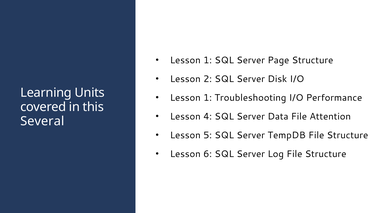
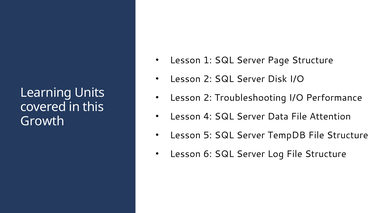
1: 1 -> 2 (208, 98)
Several: Several -> Growth (42, 121)
